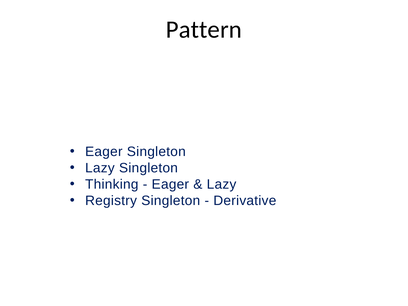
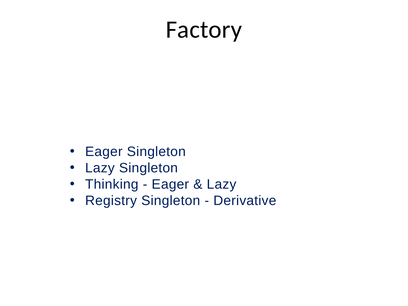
Pattern: Pattern -> Factory (204, 30)
